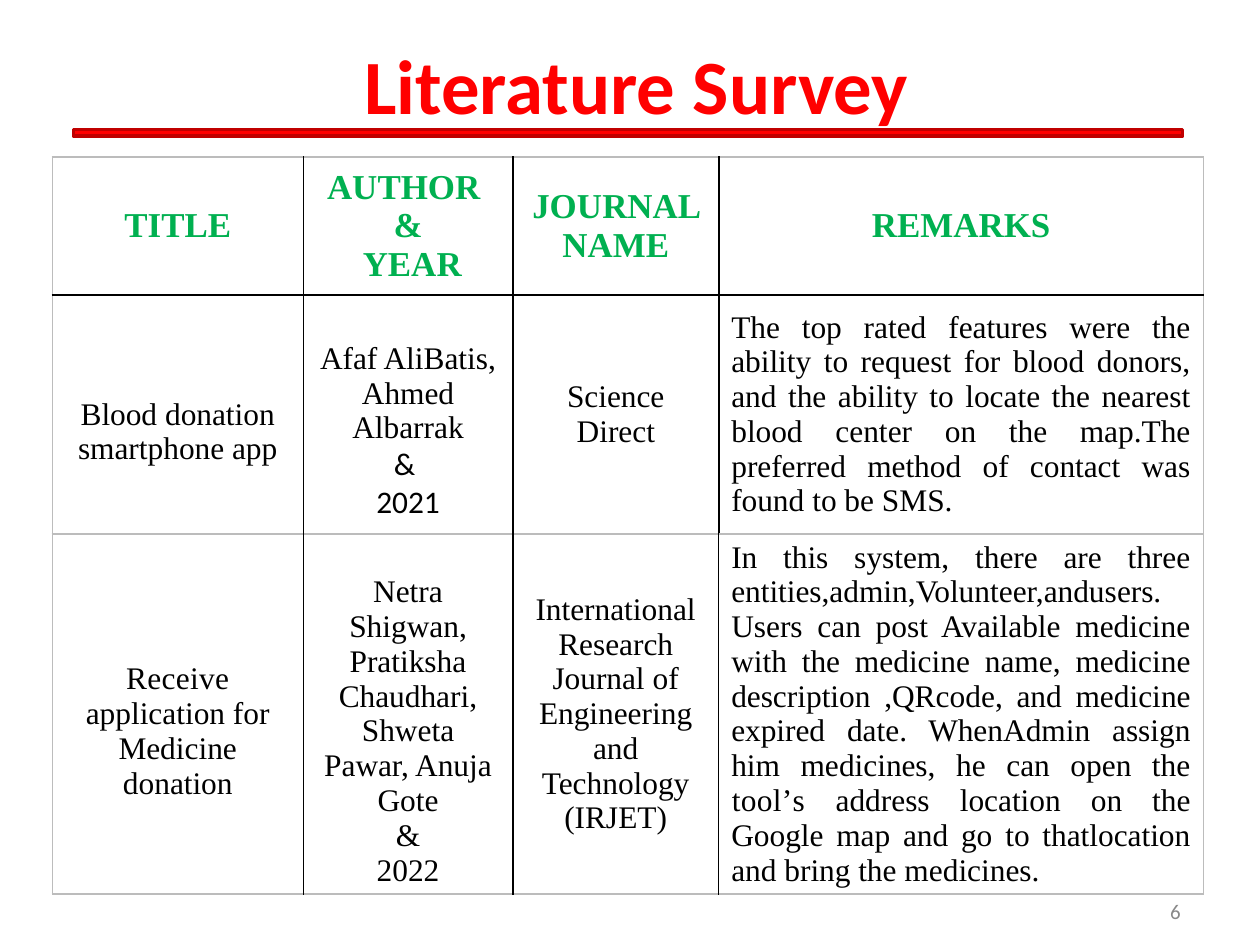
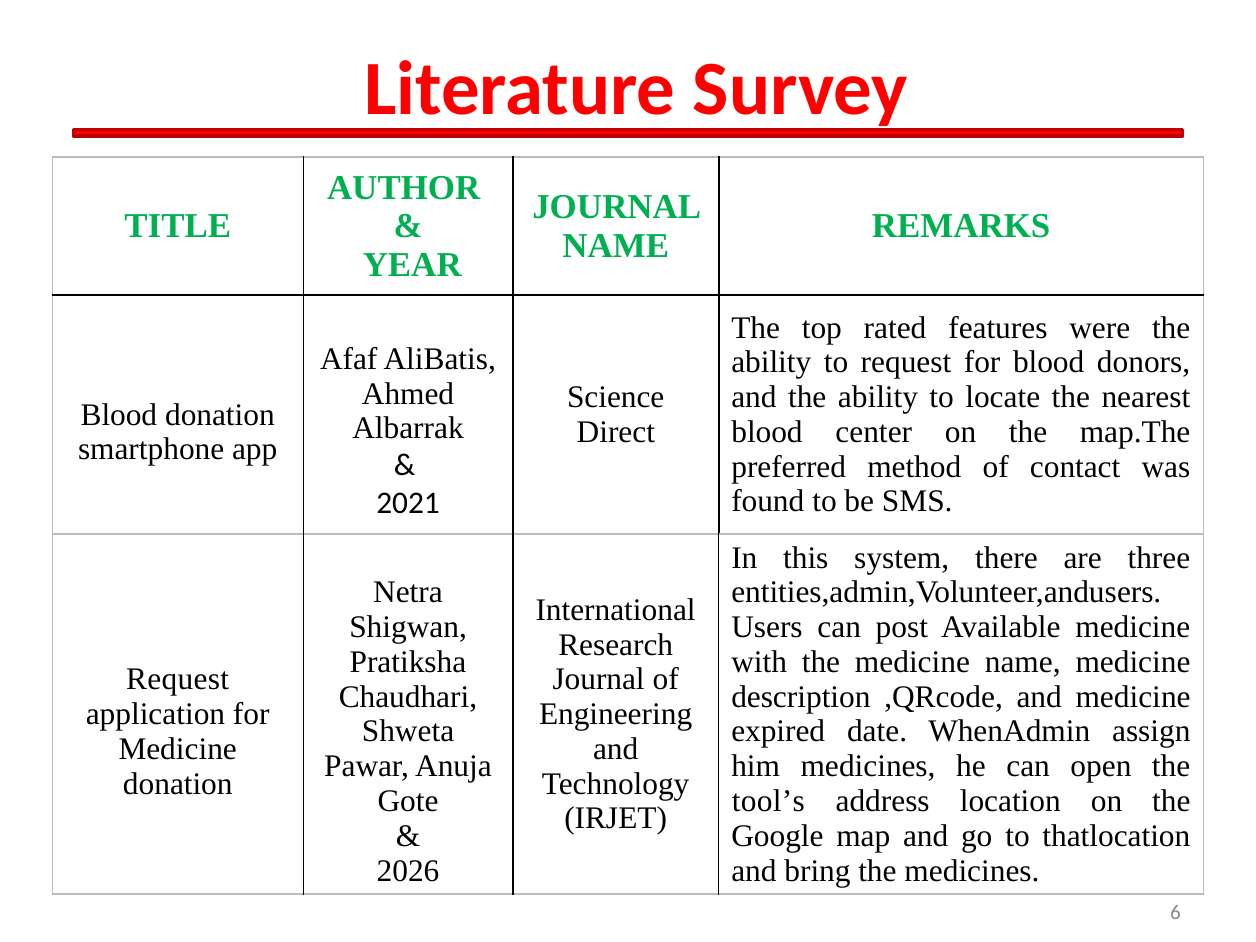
Receive: Receive -> Request (178, 679)
2022: 2022 -> 2026 (408, 871)
